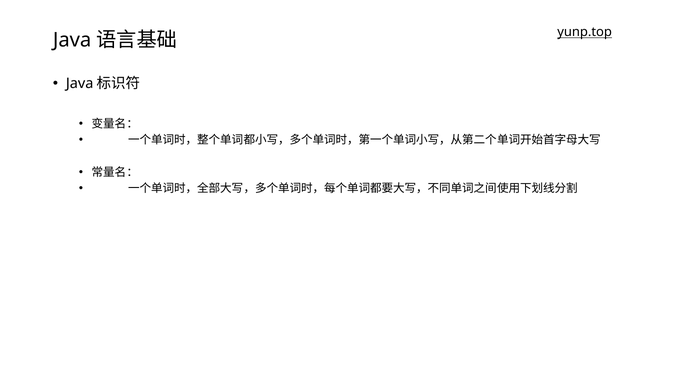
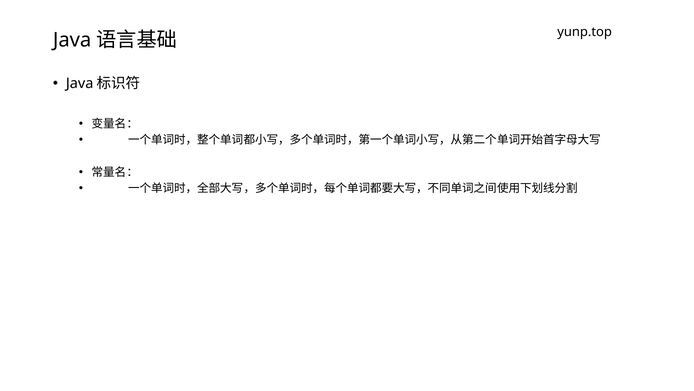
yunp.top underline: present -> none (585, 32)
